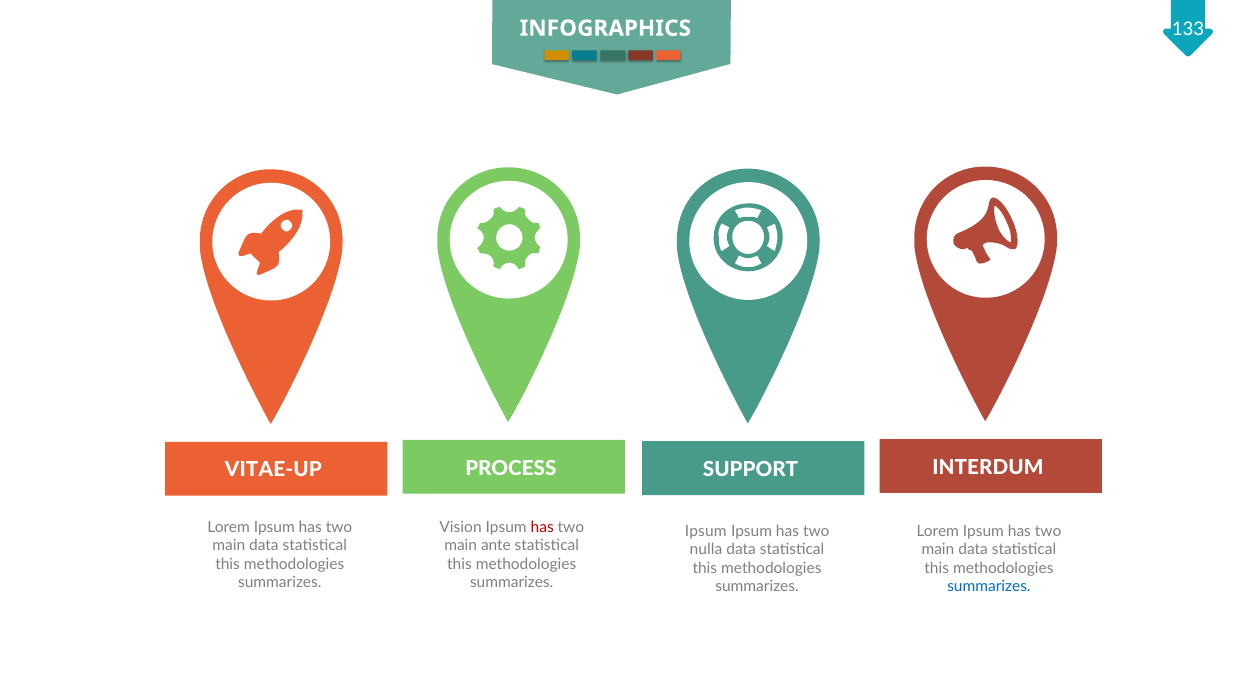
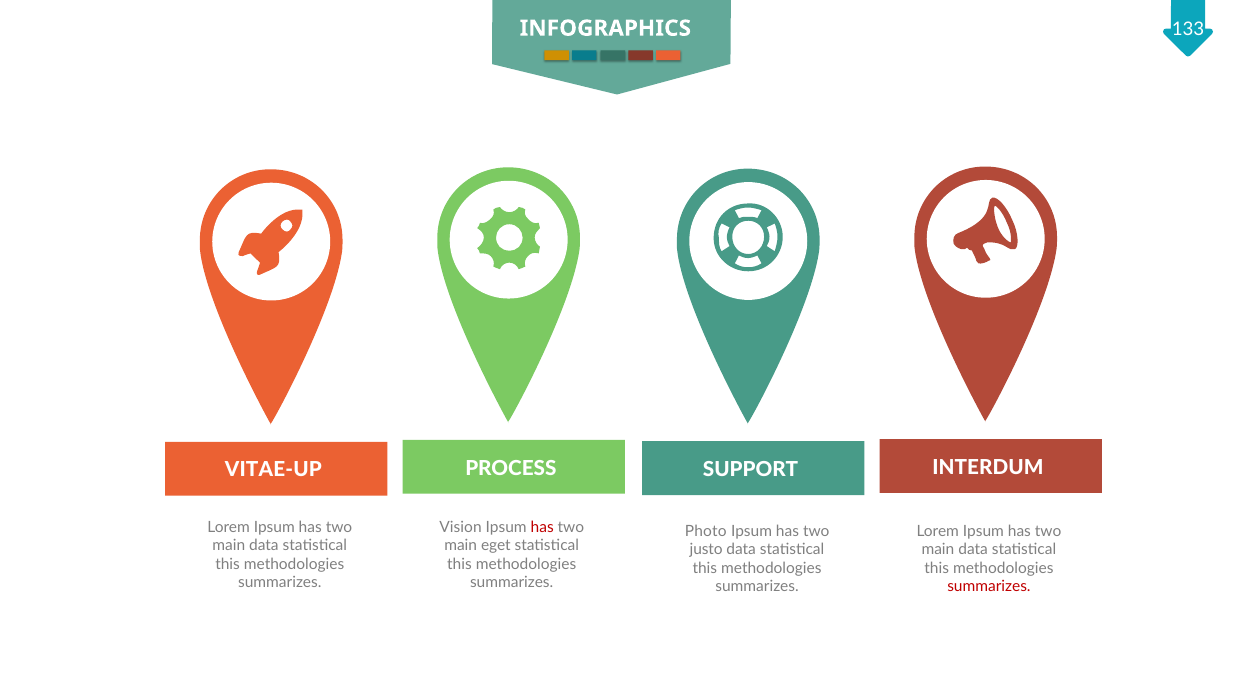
Ipsum: Ipsum -> Photo (706, 531)
ante: ante -> eget (496, 546)
nulla: nulla -> justo (706, 550)
summarizes colour: blue -> red (989, 587)
